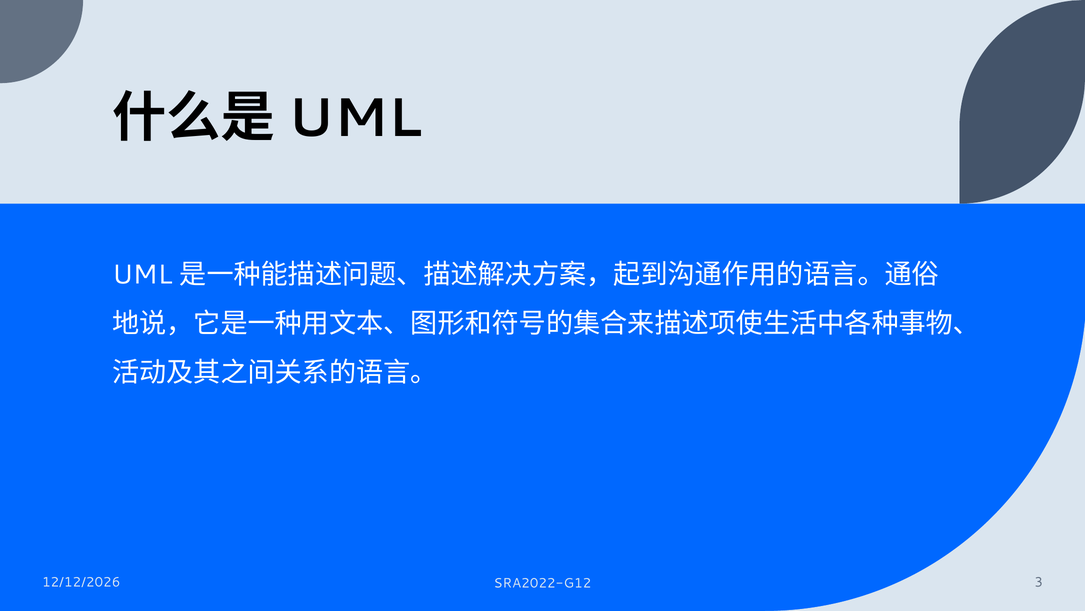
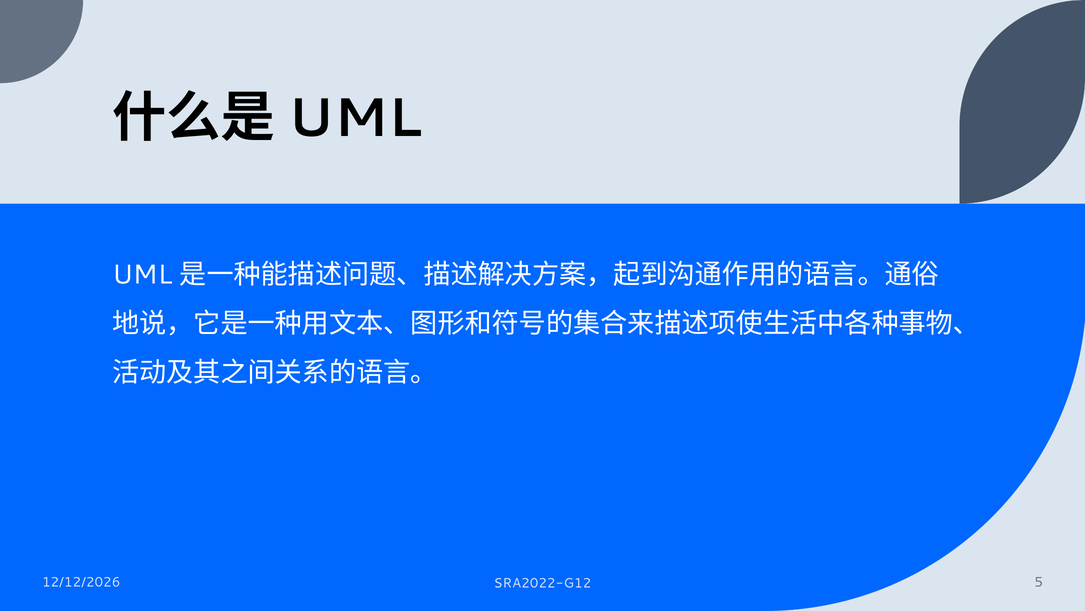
3: 3 -> 5 (1039, 581)
